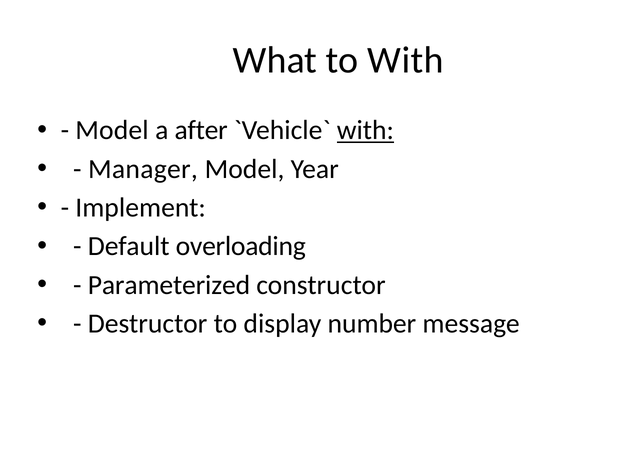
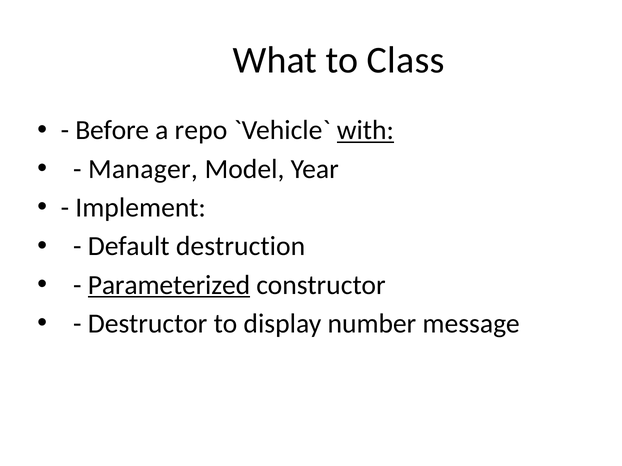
to With: With -> Class (406, 60)
Model: Model -> Before (112, 130)
after: after -> repo (201, 130)
overloading: overloading -> destruction (241, 247)
Parameterized underline: none -> present (169, 285)
